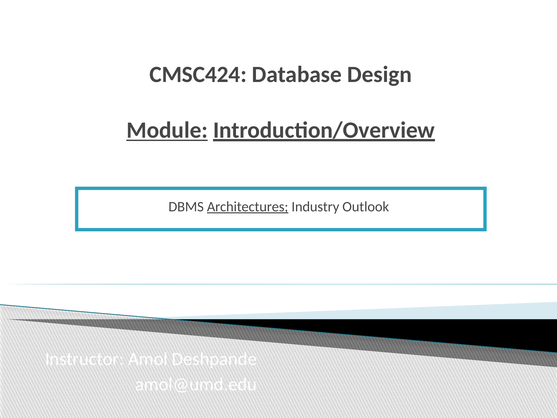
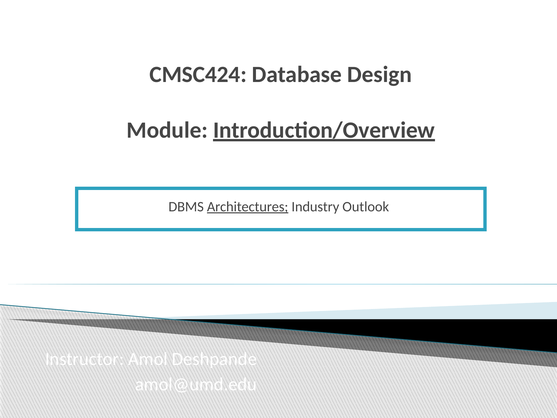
Module underline: present -> none (167, 130)
